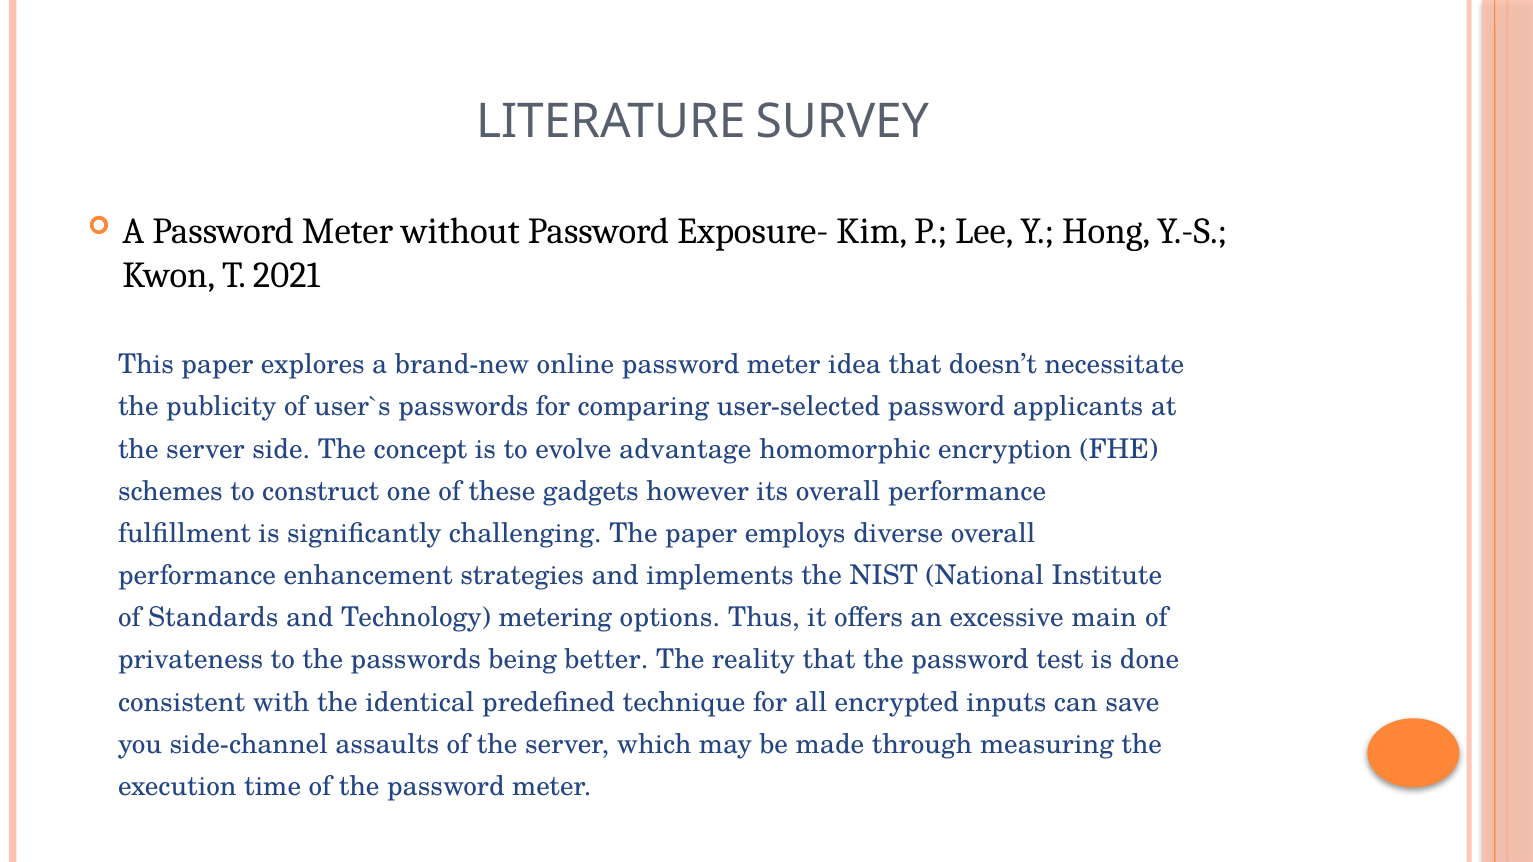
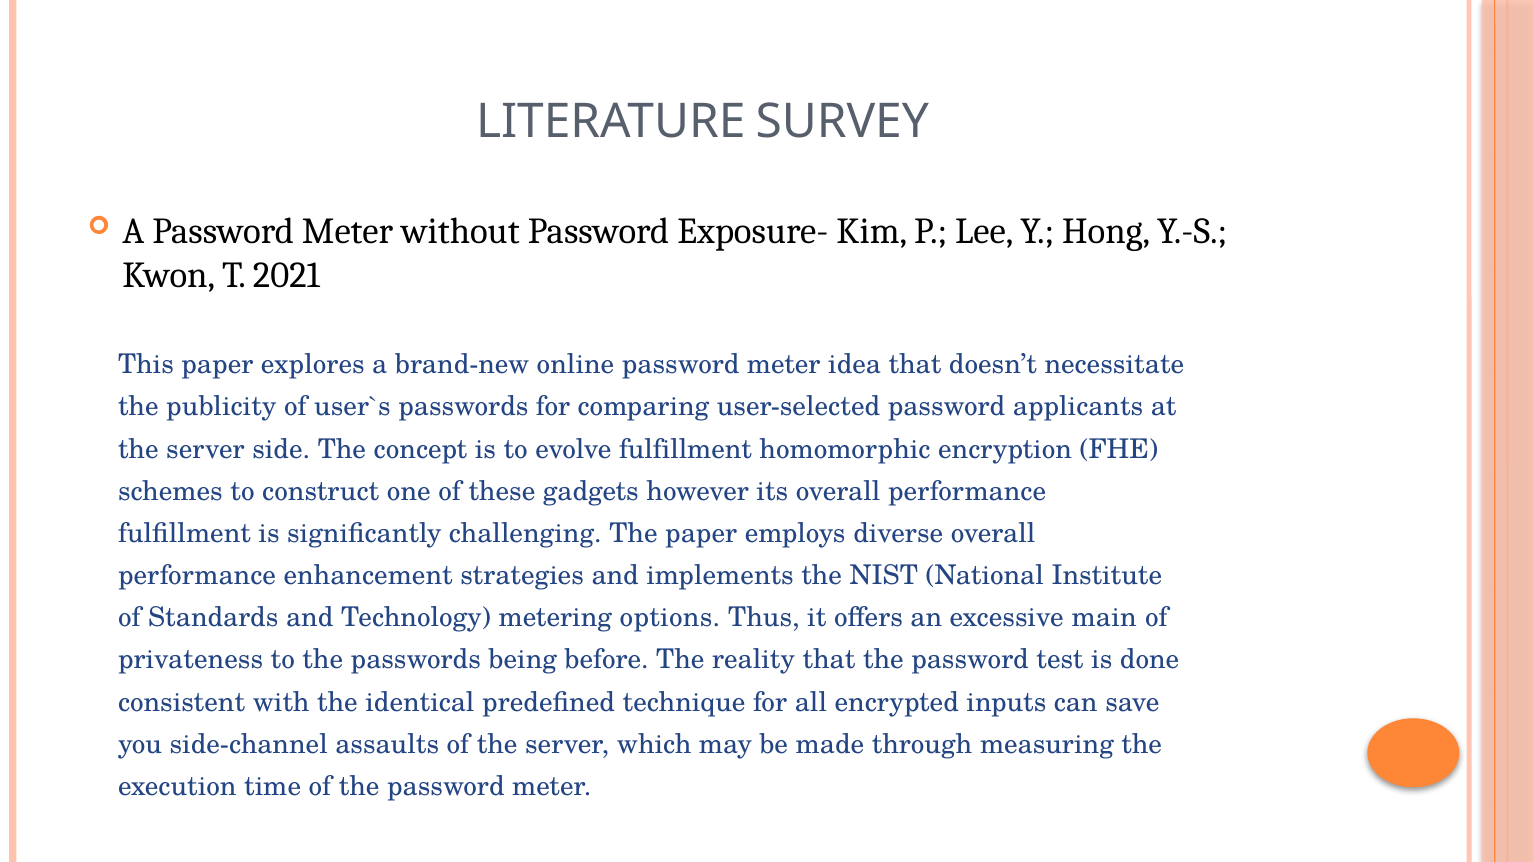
evolve advantage: advantage -> fulfillment (685, 449)
better: better -> before (607, 660)
